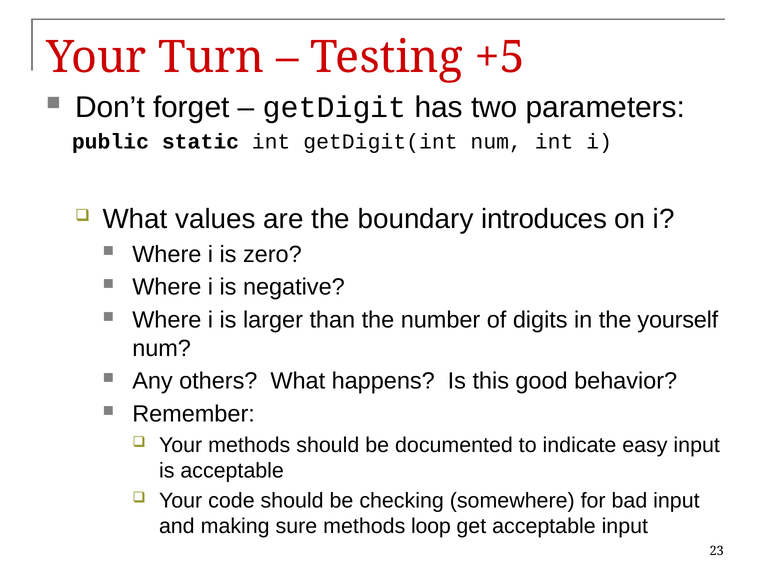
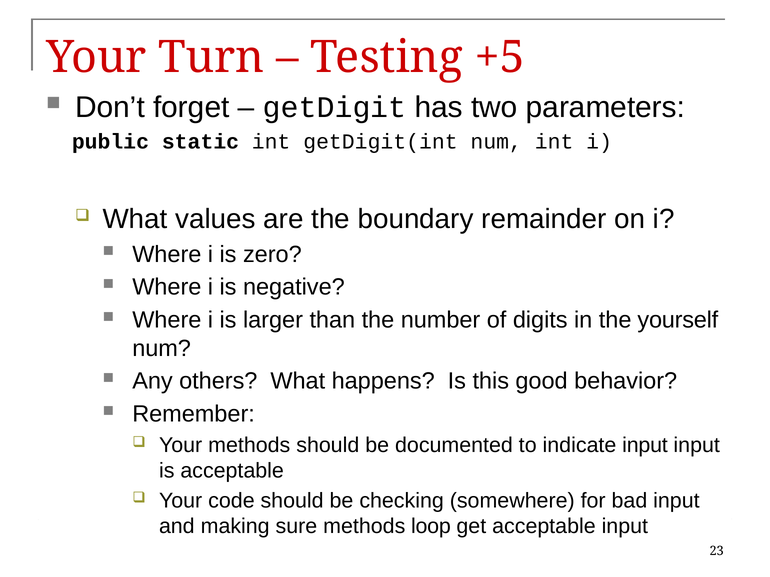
introduces: introduces -> remainder (544, 219)
indicate easy: easy -> input (645, 445)
